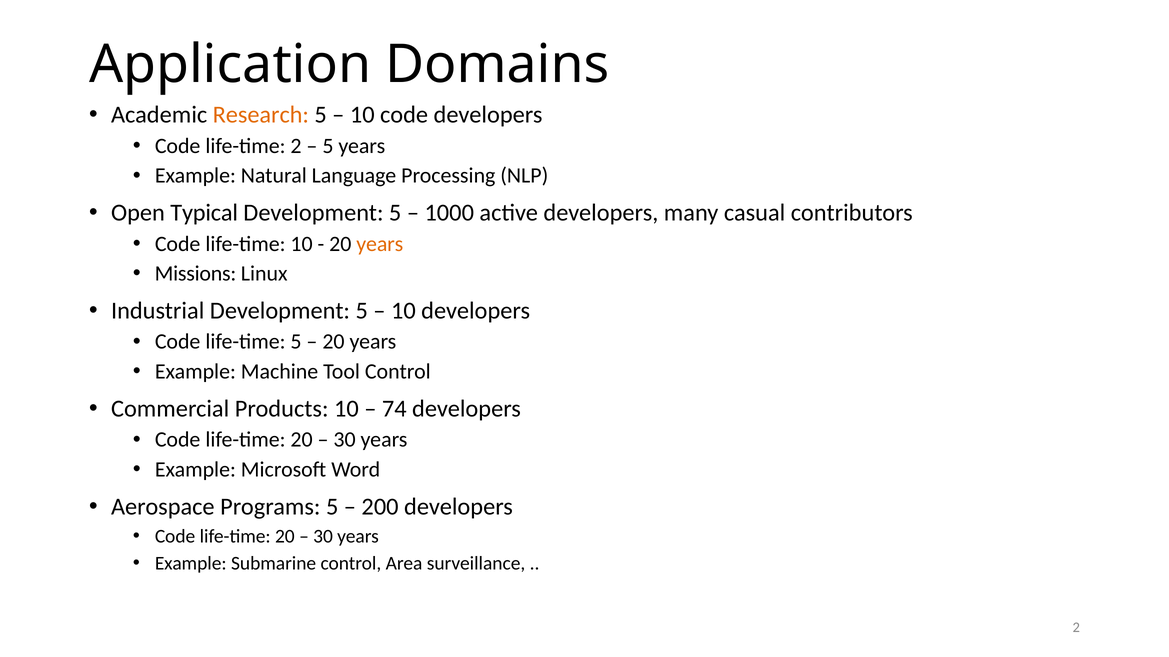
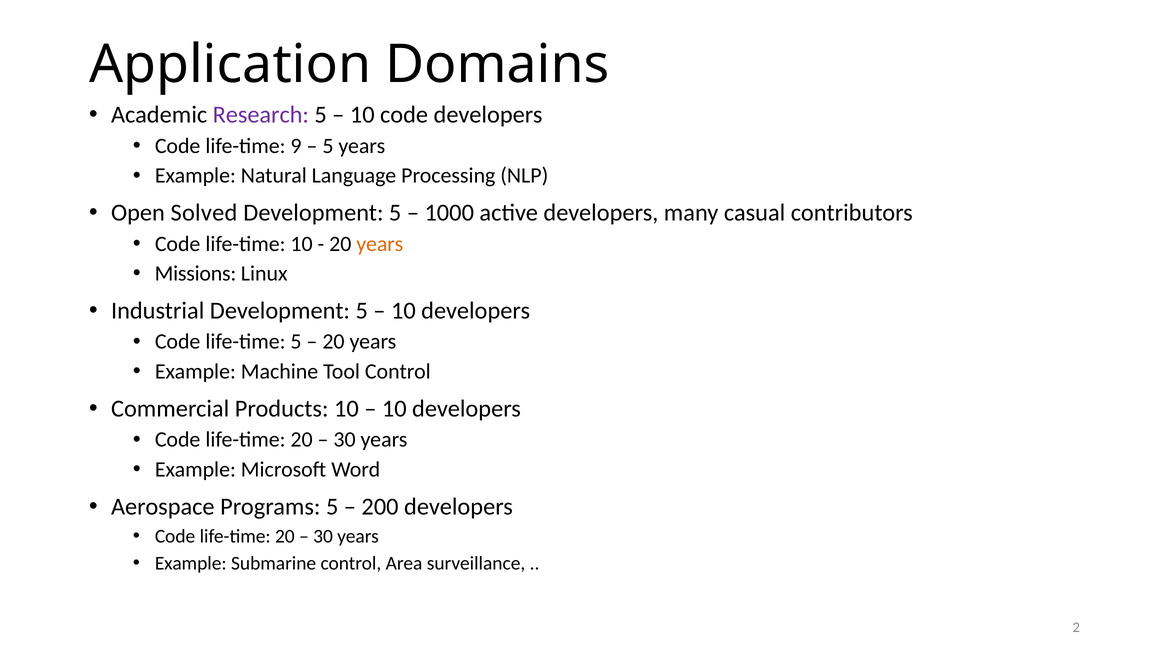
Research colour: orange -> purple (261, 115)
life-time 2: 2 -> 9 (296, 146)
Typical: Typical -> Solved (204, 213)
74: 74 -> 10 (394, 409)
